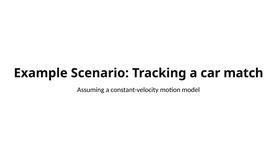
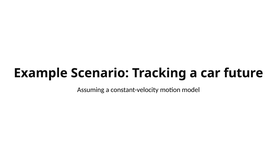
match: match -> future (243, 73)
